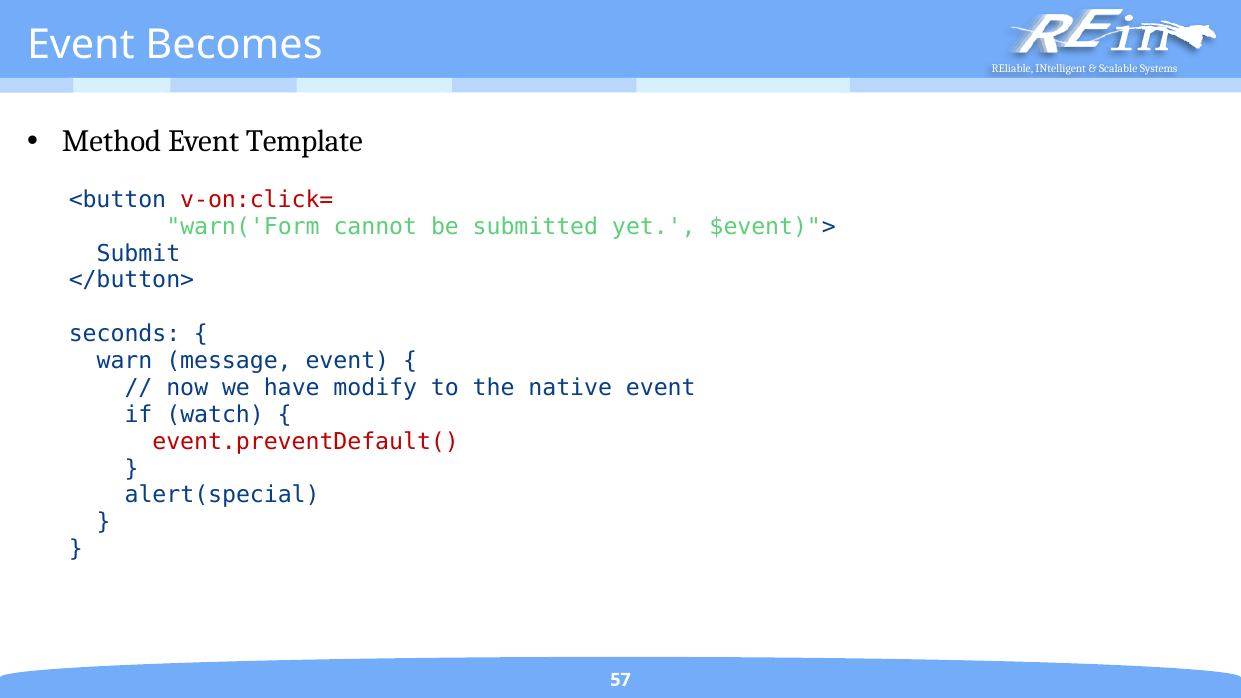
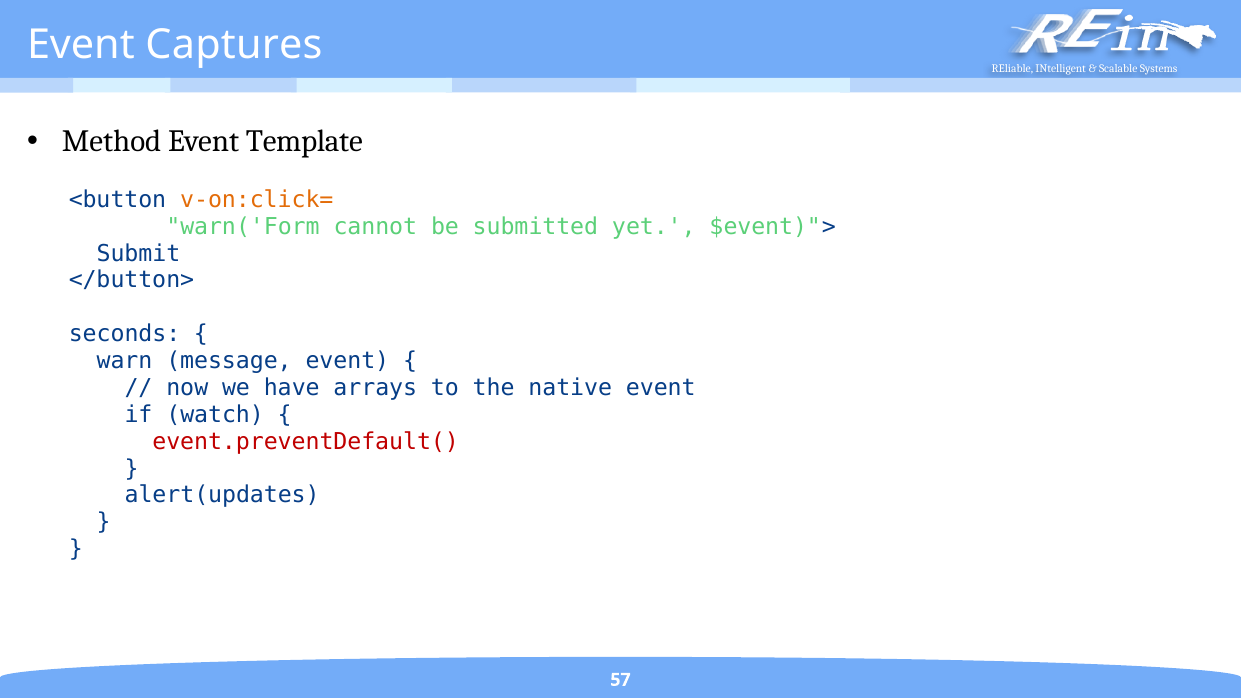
Becomes: Becomes -> Captures (234, 45)
v-on:click= colour: red -> orange (257, 200)
modify: modify -> arrays (375, 388)
alert(special: alert(special -> alert(updates (222, 495)
